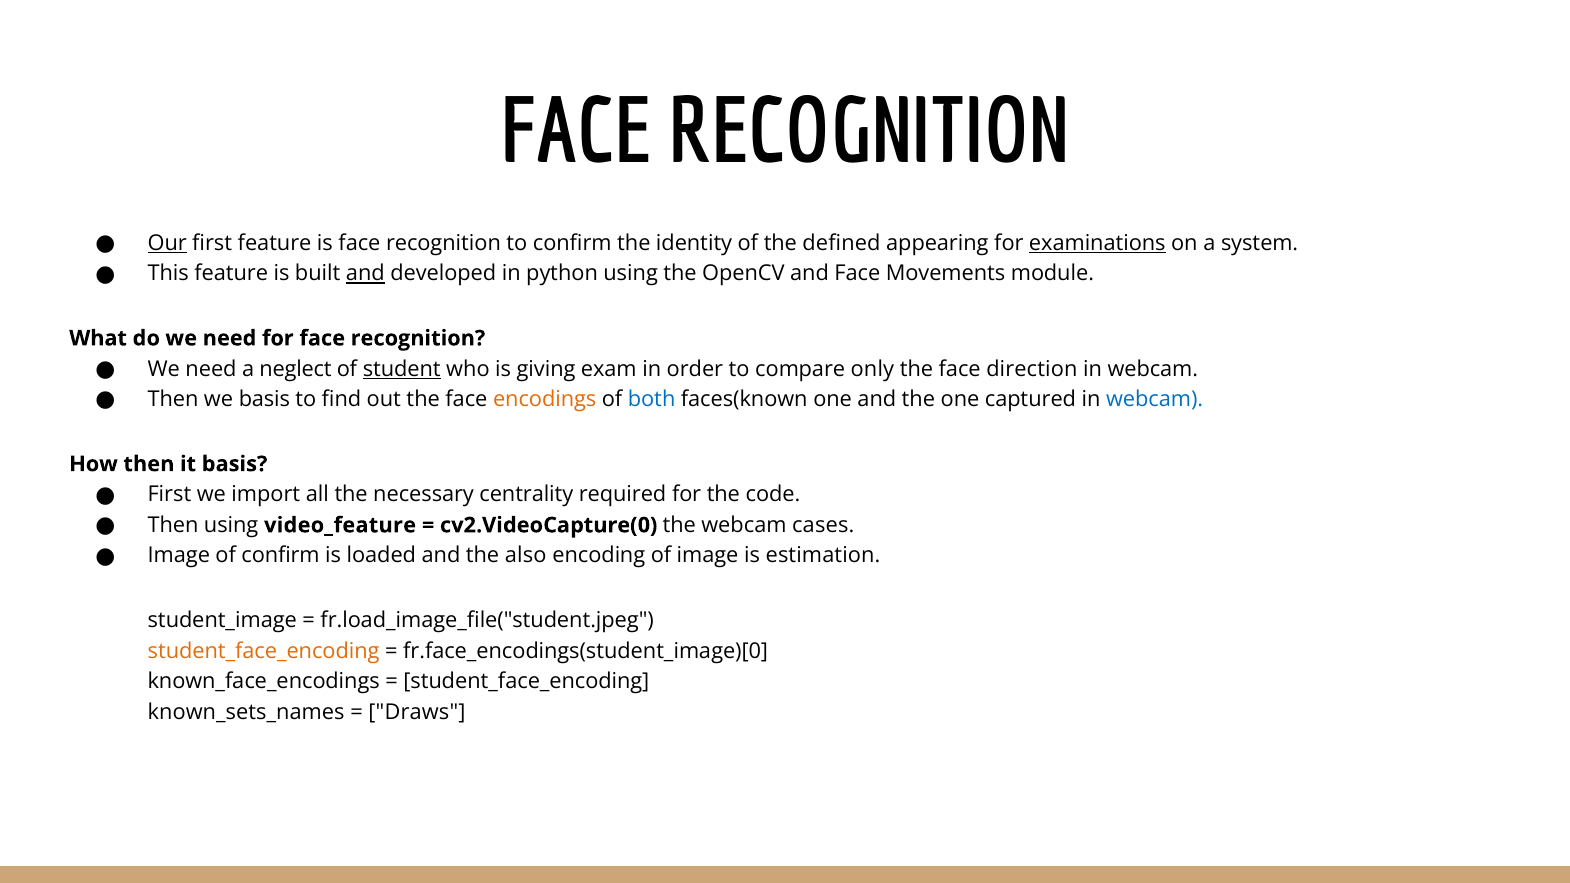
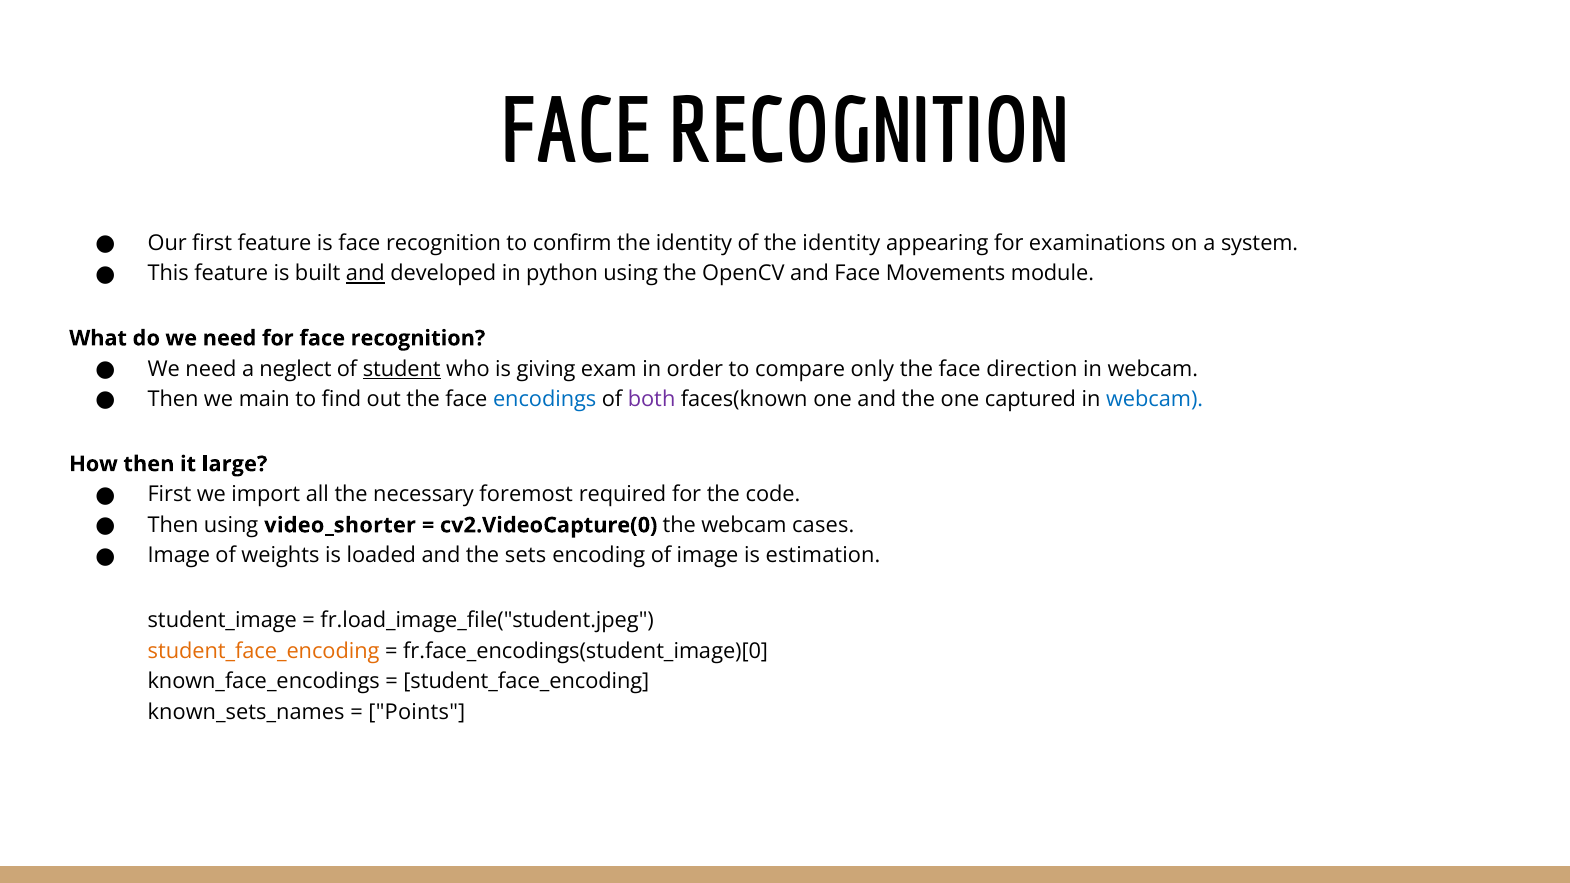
Our underline: present -> none (167, 243)
of the defined: defined -> identity (841, 243)
examinations underline: present -> none (1097, 243)
we basis: basis -> main (264, 400)
encodings colour: orange -> blue (545, 400)
both colour: blue -> purple (652, 400)
it basis: basis -> large (235, 464)
centrality: centrality -> foremost (526, 495)
video_feature: video_feature -> video_shorter (340, 525)
of confirm: confirm -> weights (280, 556)
also: also -> sets (526, 556)
Draws: Draws -> Points (417, 712)
